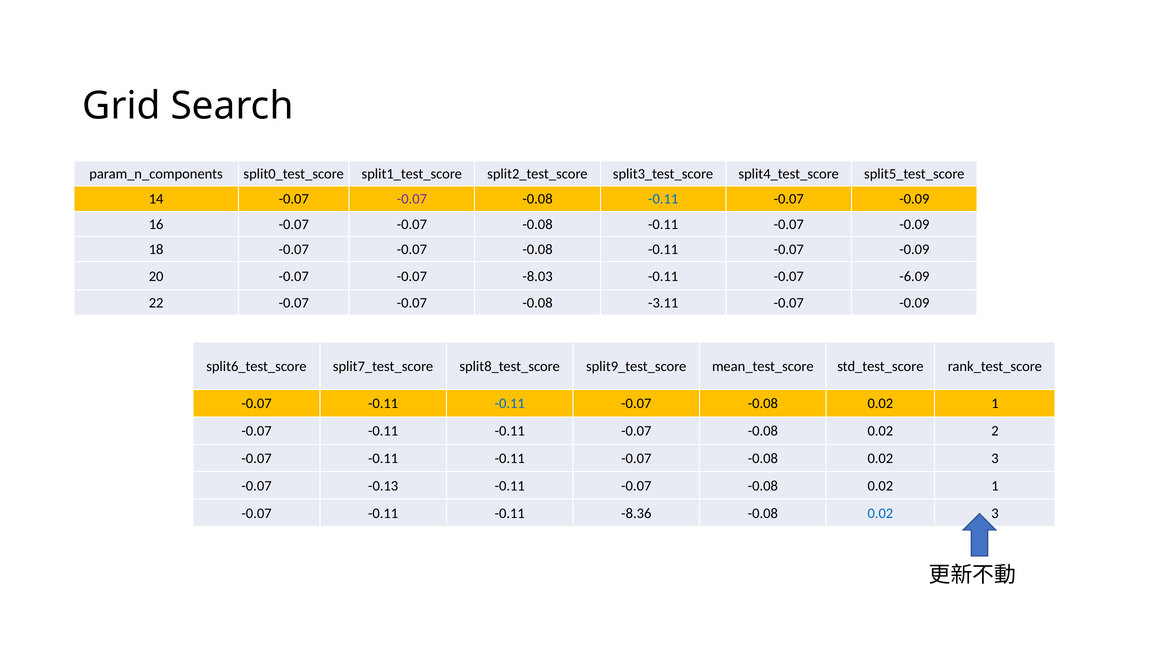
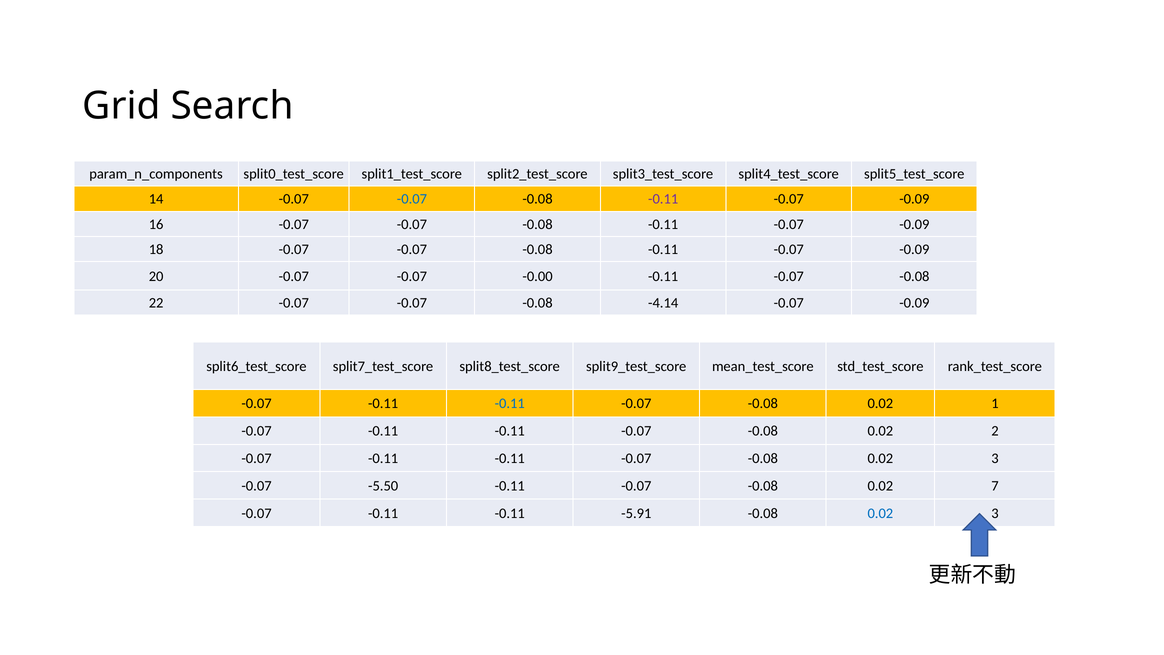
-0.07 colour: purple -> blue (412, 199)
-0.11 colour: blue -> purple (663, 199)
-8.03: -8.03 -> -0.00 (538, 276)
-6.09: -6.09 -> -0.08 (914, 276)
-3.11: -3.11 -> -4.14 (663, 303)
-0.13: -0.13 -> -5.50 (383, 486)
1: 1 -> 7 (995, 486)
-8.36: -8.36 -> -5.91 (636, 513)
